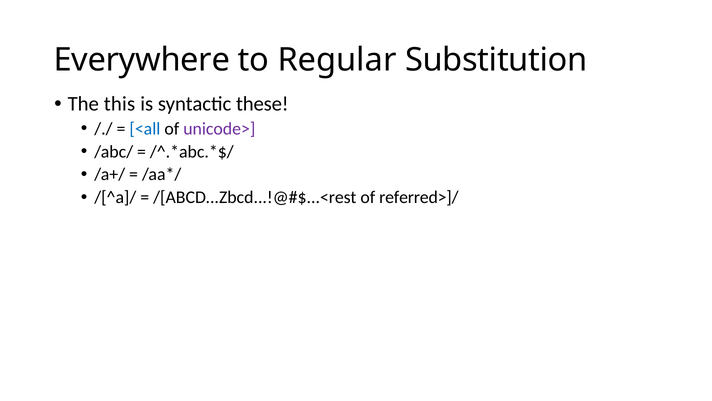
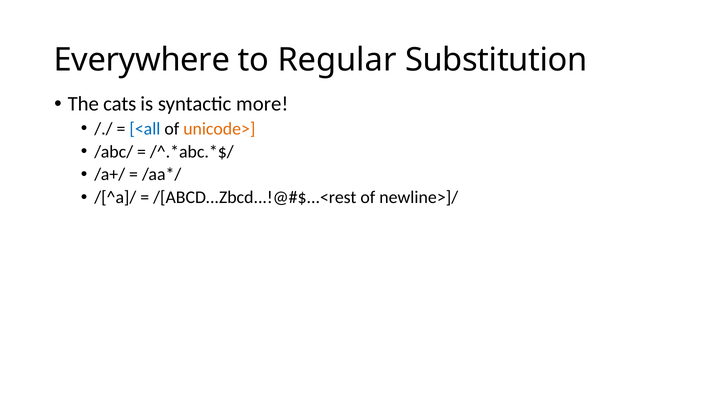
this: this -> cats (120, 104)
these: these -> more (262, 104)
unicode> colour: purple -> orange (219, 129)
referred>]/: referred>]/ -> newline>]/ (419, 197)
